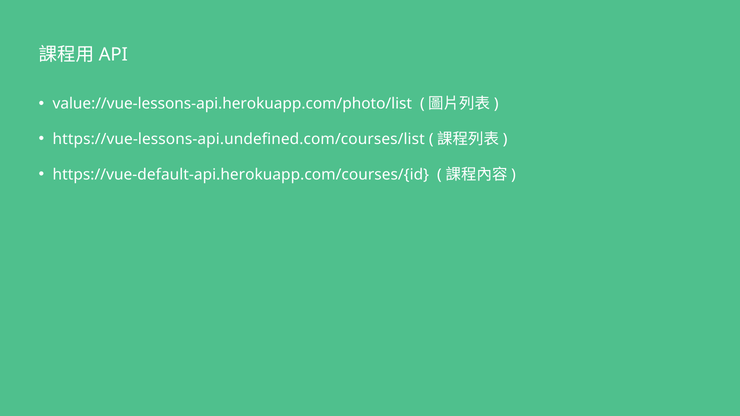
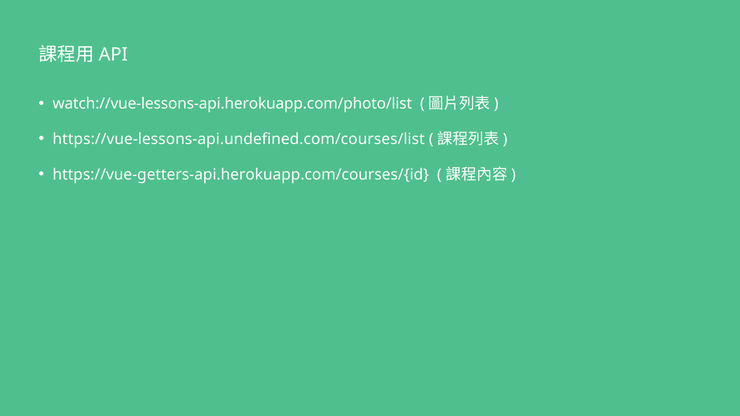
value://vue-lessons-api.herokuapp.com/photo/list: value://vue-lessons-api.herokuapp.com/photo/list -> watch://vue-lessons-api.herokuapp.com/photo/list (232, 104)
https://vue-default-api.herokuapp.com/courses/{id: https://vue-default-api.herokuapp.com/courses/{id -> https://vue-getters-api.herokuapp.com/courses/{id (241, 175)
